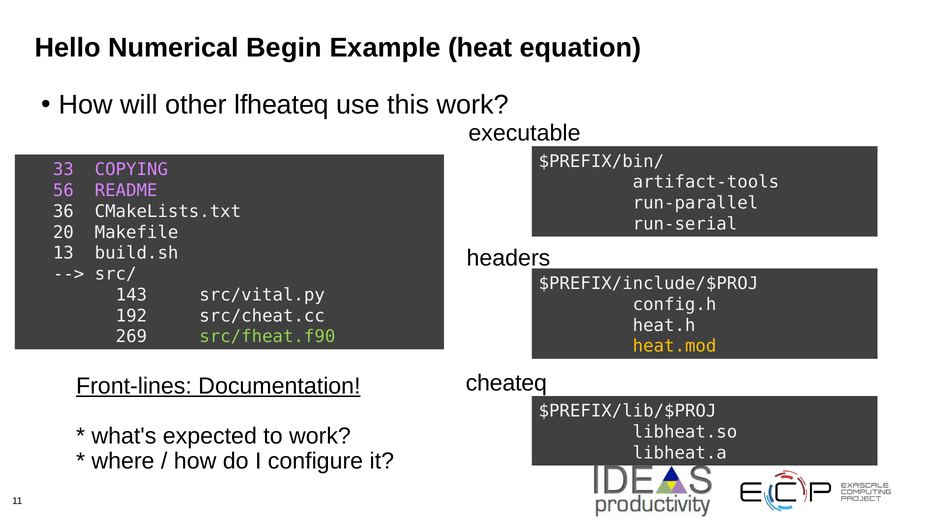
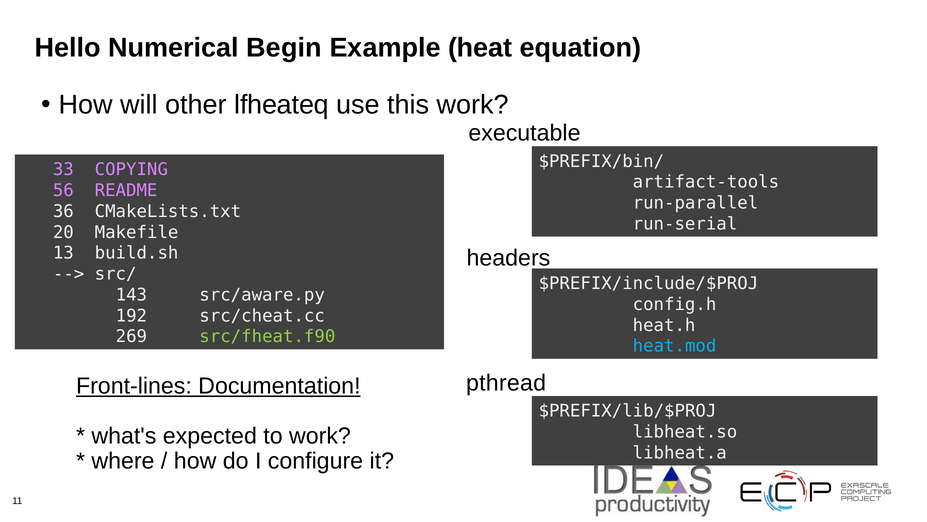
src/vital.py: src/vital.py -> src/aware.py (262, 295)
heat.mod colour: yellow -> light blue (675, 346)
cheateq: cheateq -> pthread (506, 383)
